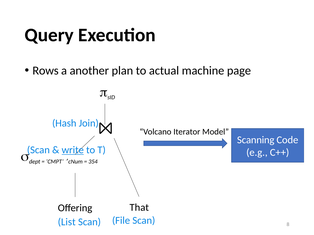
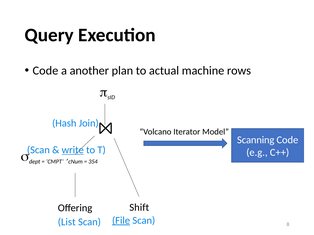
Rows: Rows -> Code (45, 71)
page: page -> rows (239, 71)
That: That -> Shift (139, 208)
File underline: none -> present (121, 221)
